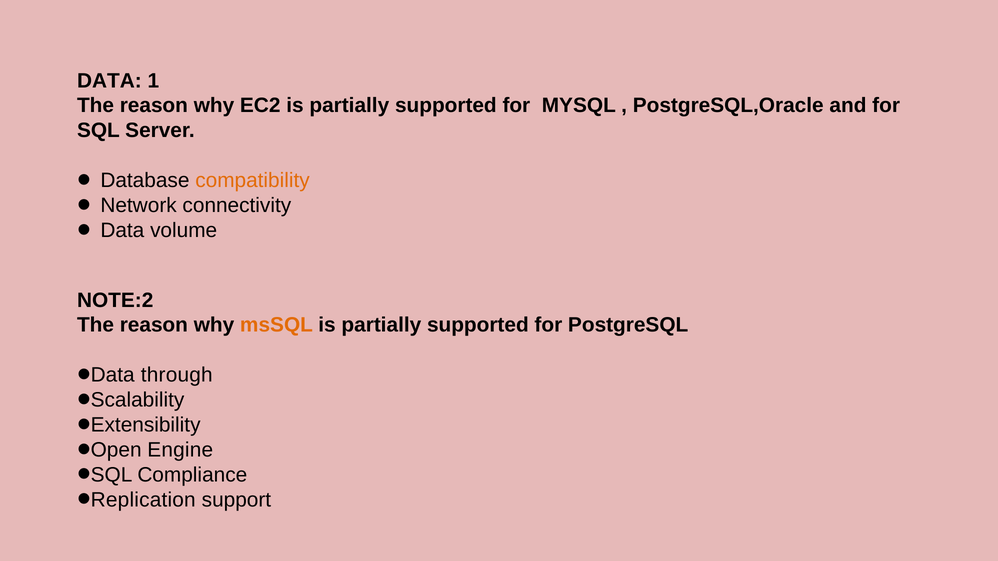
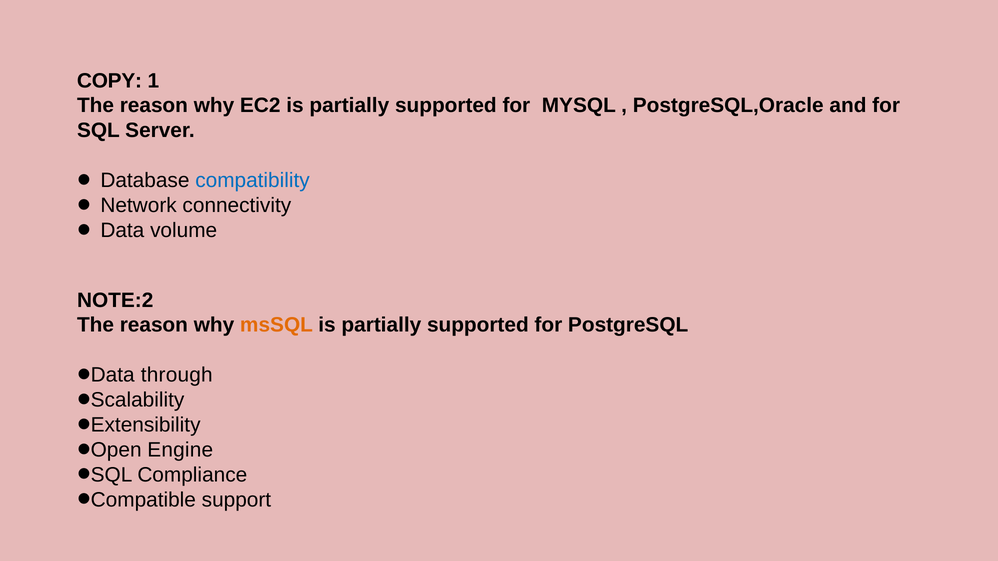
DATA: DATA -> COPY (109, 81)
compatibility colour: orange -> blue (253, 181)
Replication: Replication -> Compatible (143, 500)
